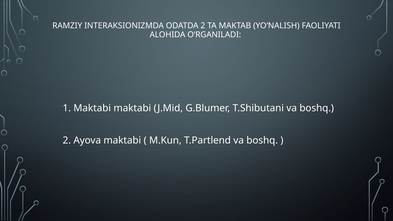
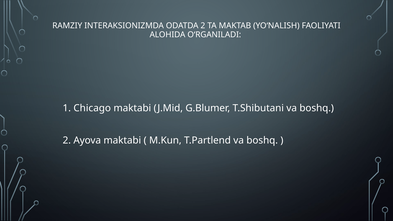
1 Maktabi: Maktabi -> Chicago (92, 108)
